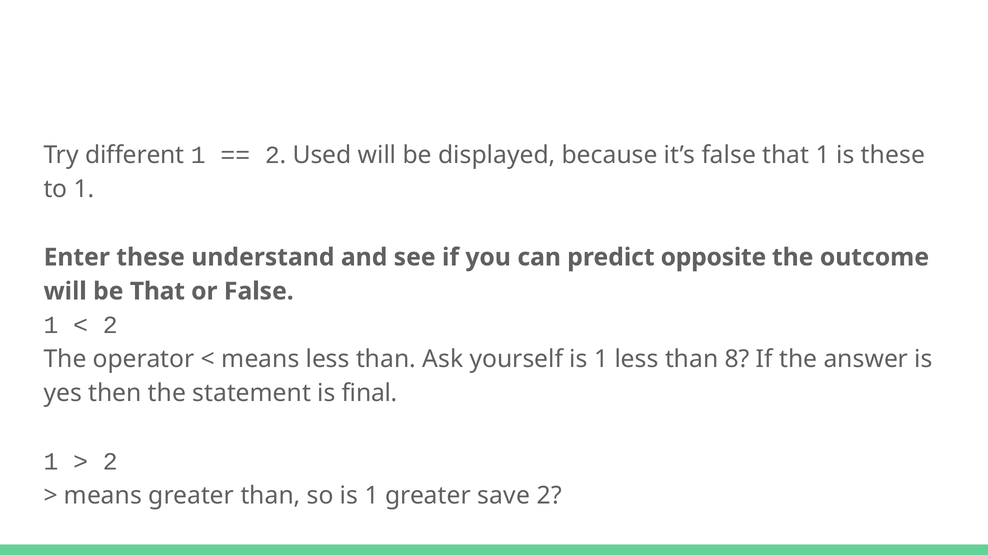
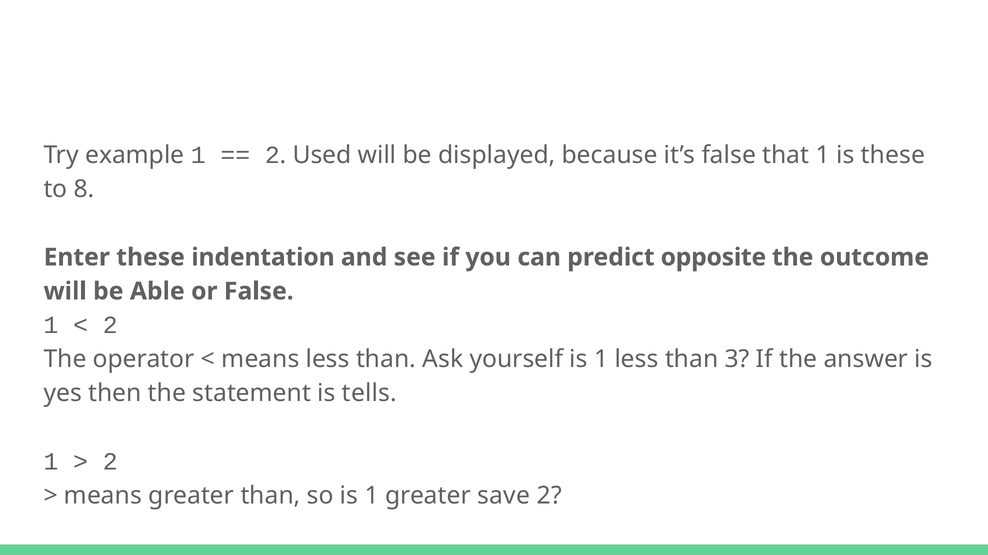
different: different -> example (135, 155)
to 1: 1 -> 8 (84, 189)
understand: understand -> indentation (263, 258)
be That: That -> Able (157, 292)
8: 8 -> 3 (737, 360)
final: final -> tells (369, 394)
